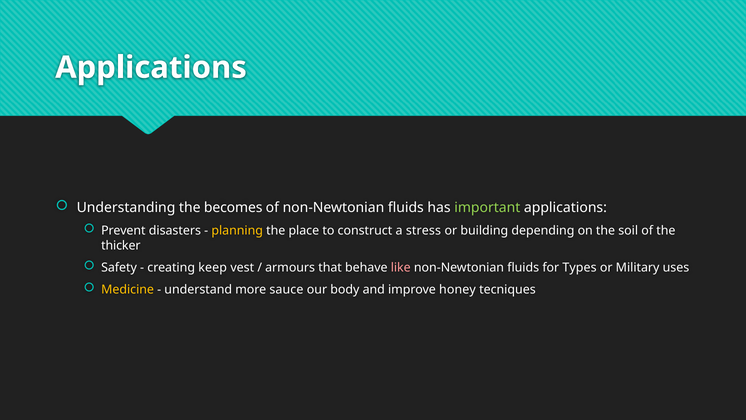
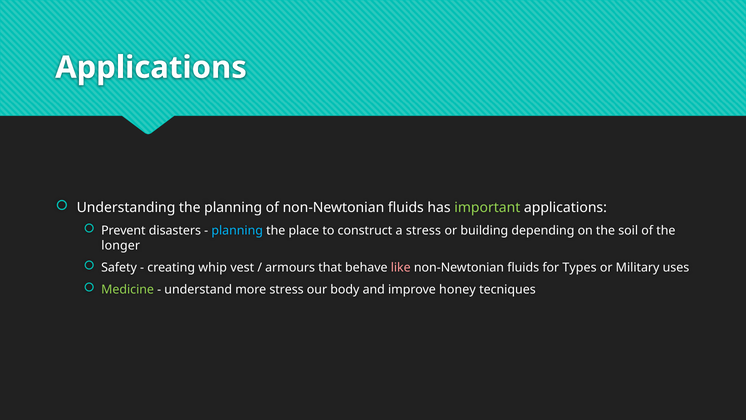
the becomes: becomes -> planning (233, 208)
planning colour: yellow -> light blue (237, 231)
thicker: thicker -> longer (121, 245)
keep: keep -> whip (213, 267)
Medicine colour: yellow -> light green (128, 290)
more sauce: sauce -> stress (287, 290)
